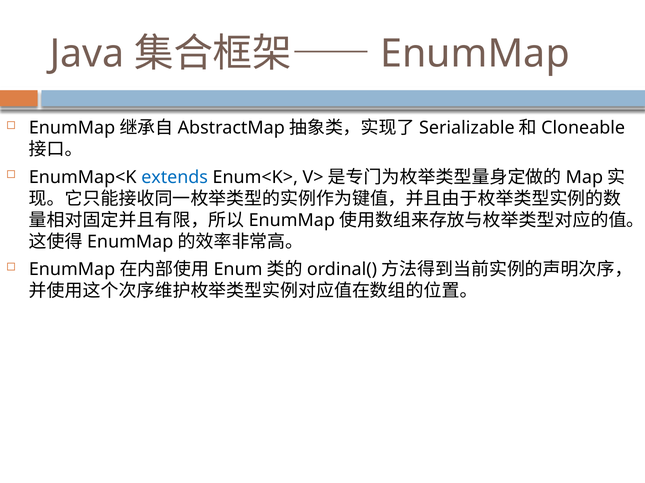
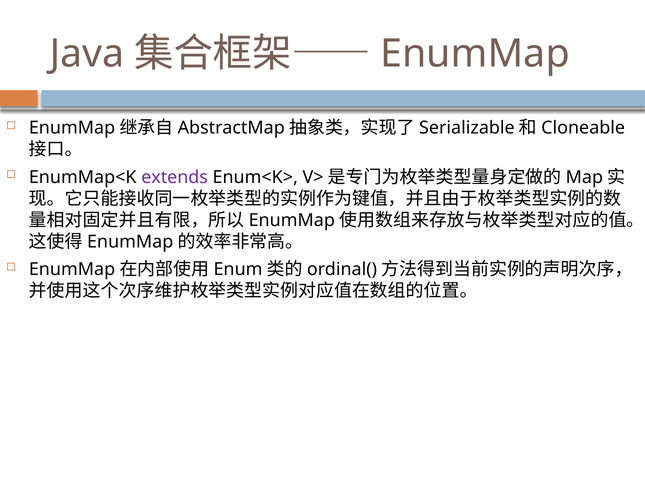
extends colour: blue -> purple (175, 177)
